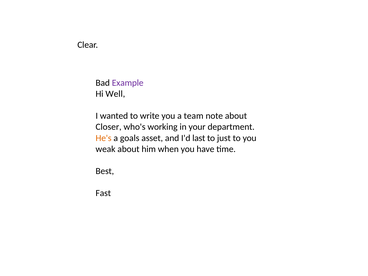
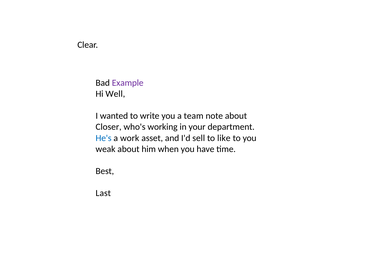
He's colour: orange -> blue (104, 138)
goals: goals -> work (130, 138)
last: last -> sell (199, 138)
just: just -> like (224, 138)
Fast: Fast -> Last (103, 193)
